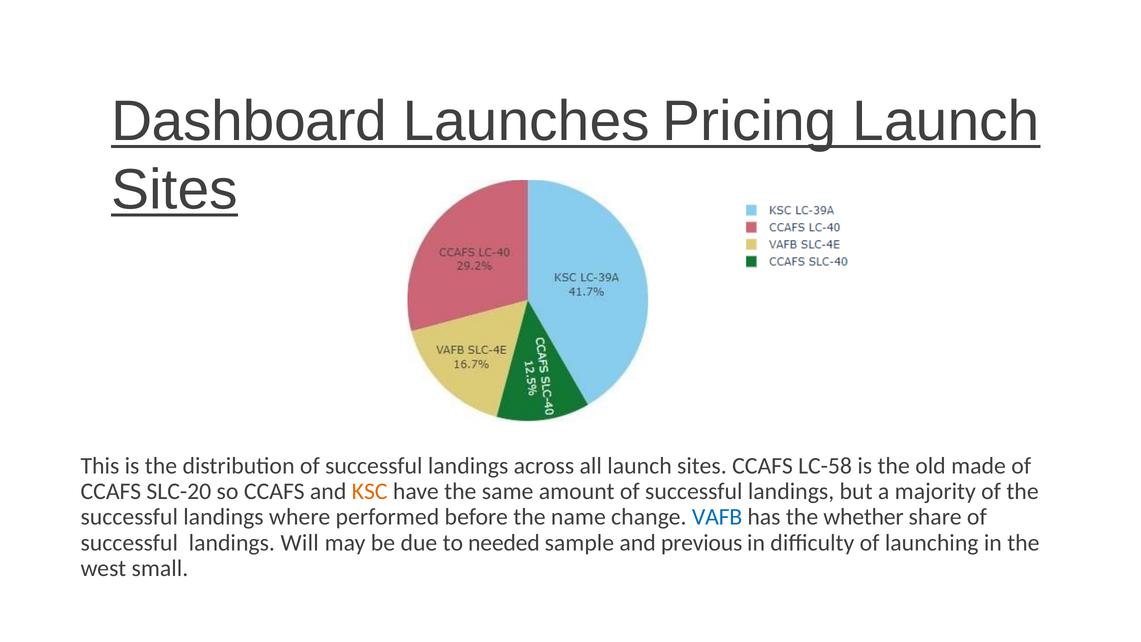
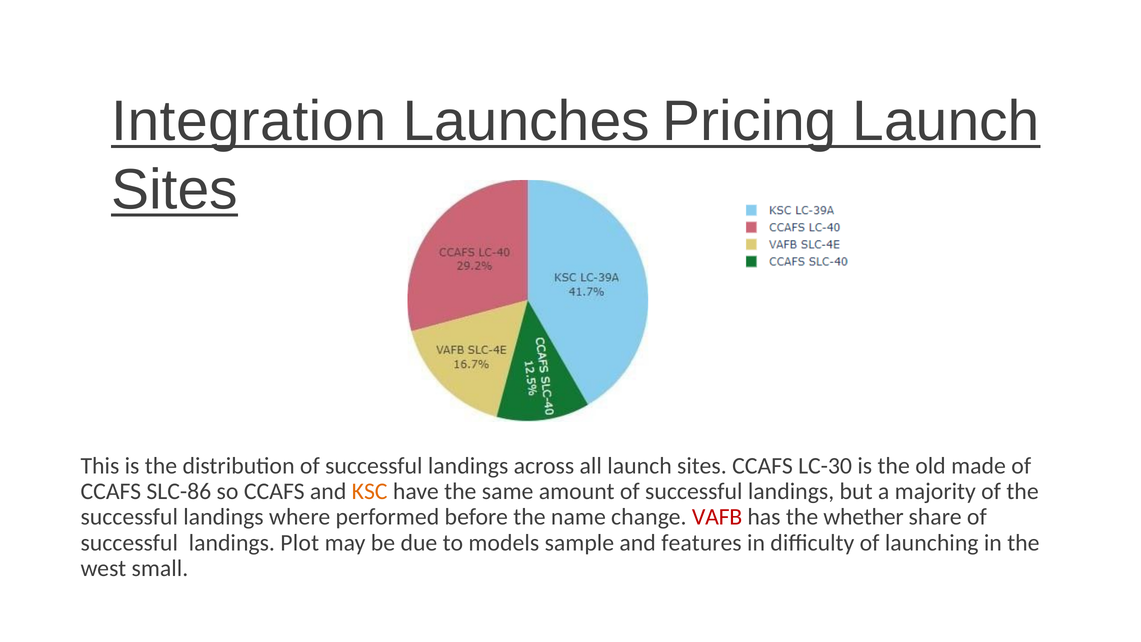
Dashboard: Dashboard -> Integration (249, 121)
LC-58: LC-58 -> LC-30 (825, 466)
SLC-20: SLC-20 -> SLC-86 (179, 491)
VAFB colour: blue -> red (717, 517)
Will: Will -> Plot (300, 543)
needed: needed -> models (504, 543)
previous: previous -> features (701, 543)
